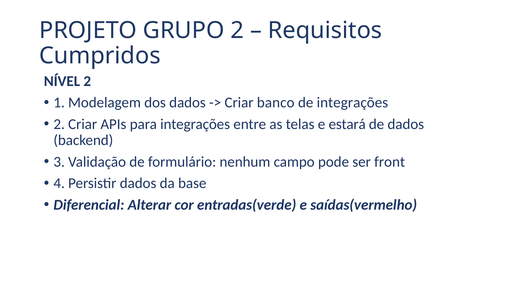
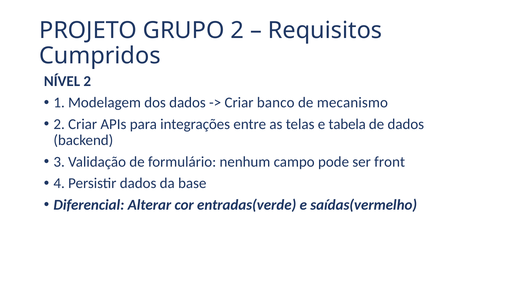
de integrações: integrações -> mecanismo (352, 103)
estará: estará -> tabela (347, 124)
